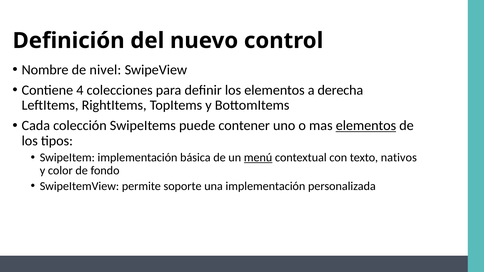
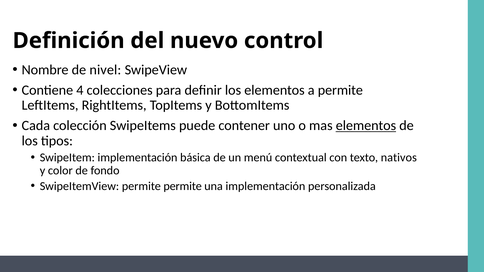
a derecha: derecha -> permite (340, 90)
menú underline: present -> none (258, 158)
permite soporte: soporte -> permite (183, 186)
